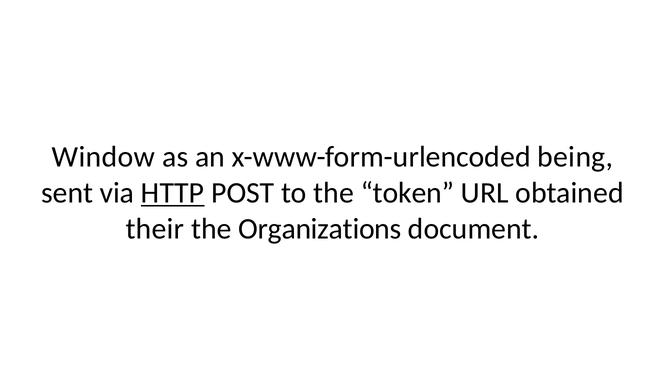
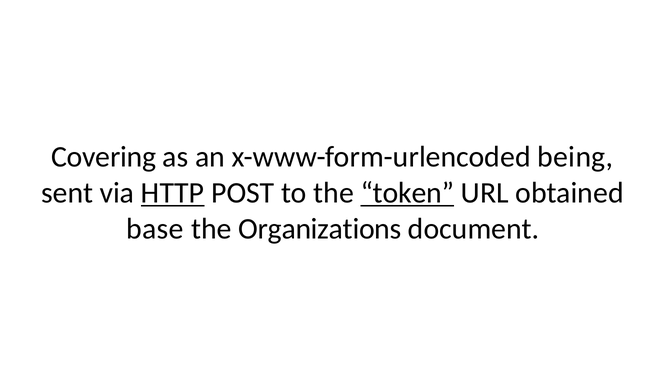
Window: Window -> Covering (104, 157)
token underline: none -> present (407, 193)
their: their -> base (155, 228)
